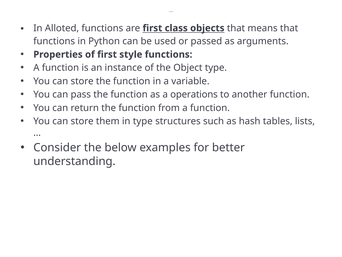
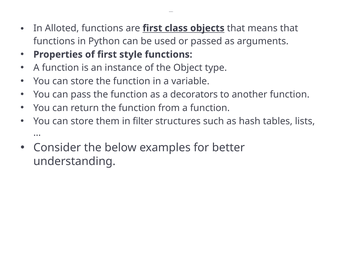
operations: operations -> decorators (194, 94)
in type: type -> filter (143, 121)
